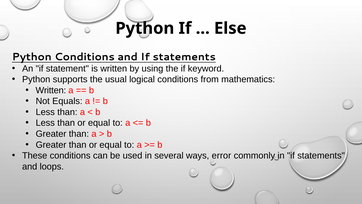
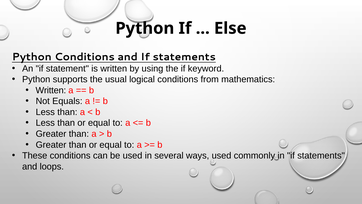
ways error: error -> used (222, 155)
